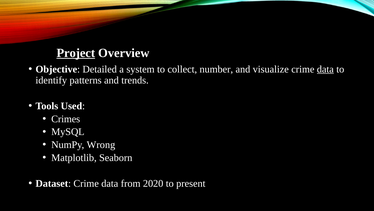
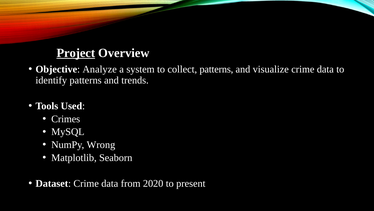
Detailed: Detailed -> Analyze (100, 69)
collect number: number -> patterns (216, 69)
data underline: present -> none (325, 69)
